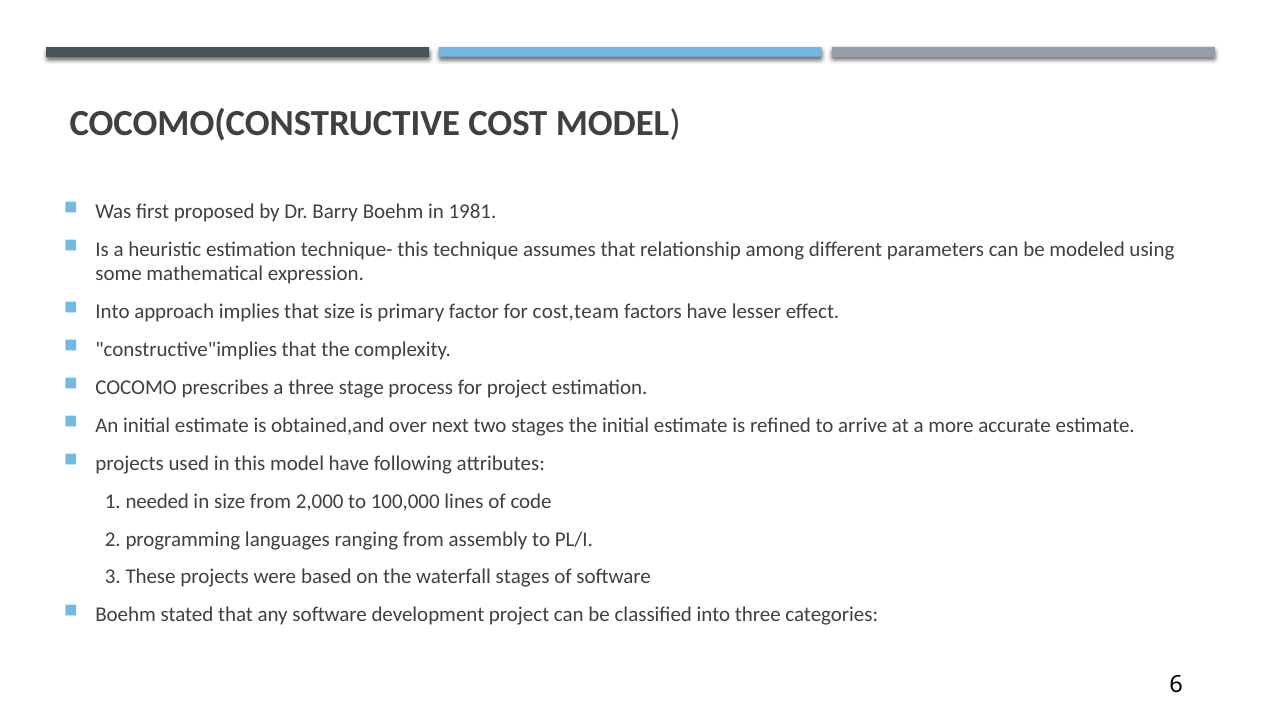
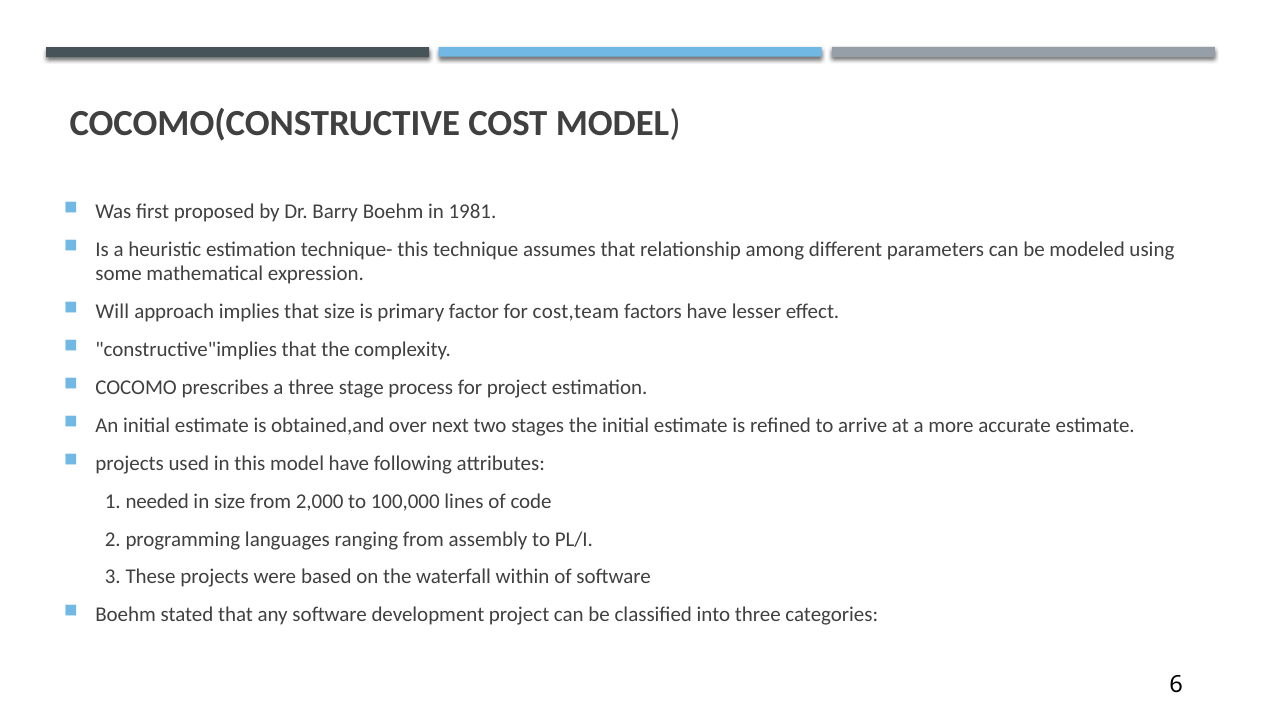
Into: Into -> Will (112, 312)
waterfall stages: stages -> within (523, 577)
